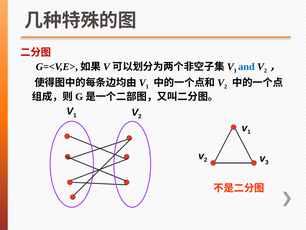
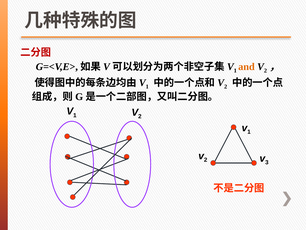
and colour: blue -> orange (246, 67)
